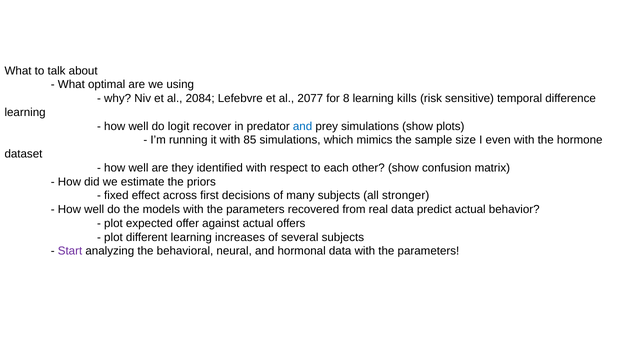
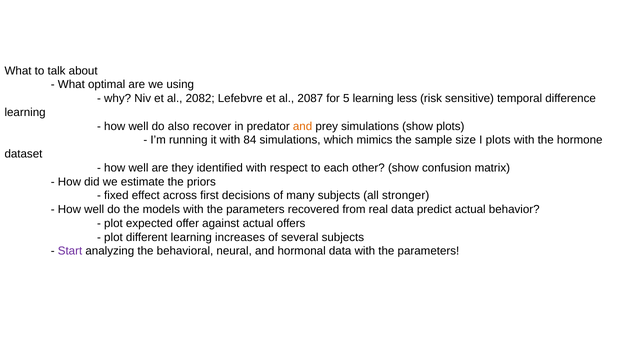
2084: 2084 -> 2082 (200, 99)
2077: 2077 -> 2087 (310, 99)
8: 8 -> 5 (346, 99)
kills: kills -> less (407, 99)
logit: logit -> also (179, 126)
and colour: blue -> orange (303, 126)
85: 85 -> 84 (250, 140)
I even: even -> plots (498, 140)
